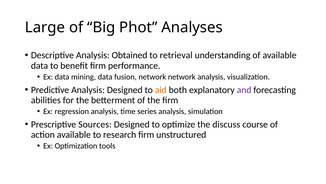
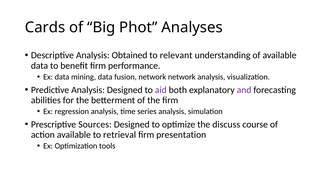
Large: Large -> Cards (45, 27)
retrieval: retrieval -> relevant (176, 55)
aid colour: orange -> purple (161, 90)
research: research -> retrieval (120, 134)
unstructured: unstructured -> presentation (181, 134)
